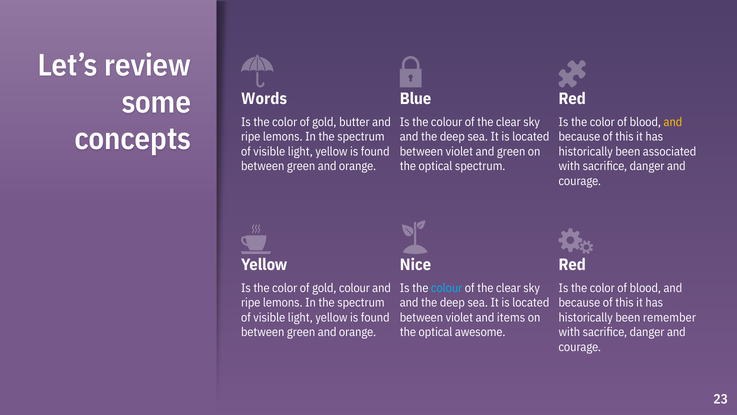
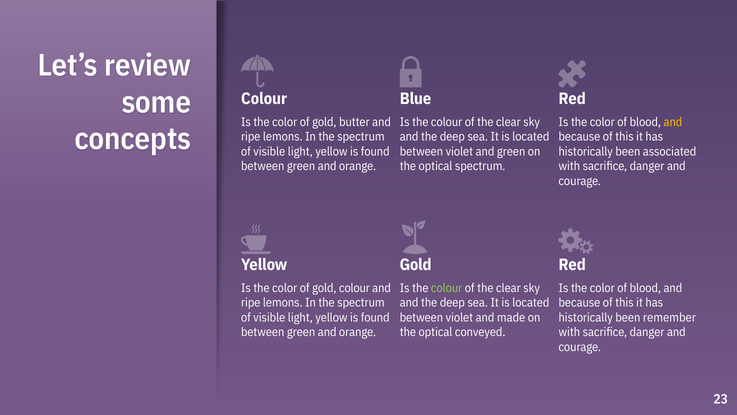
Words: Words -> Colour (264, 99)
Nice: Nice -> Gold (416, 265)
colour colour: light blue -> light green (447, 288)
items: items -> made (511, 317)
awesome: awesome -> conveyed (480, 332)
